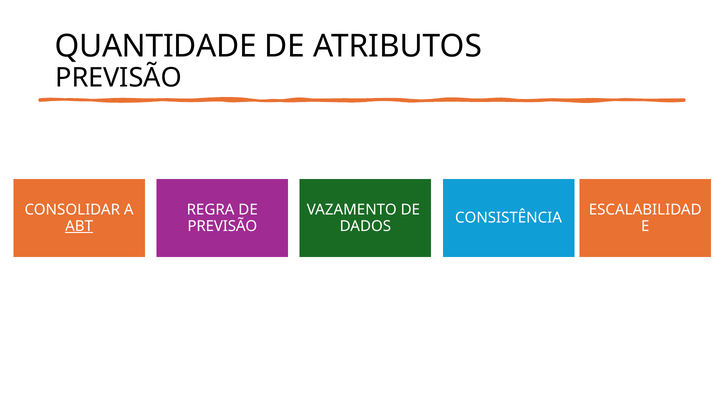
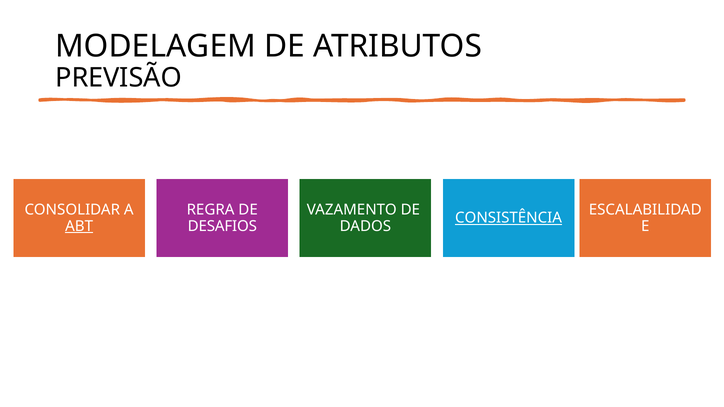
QUANTIDADE: QUANTIDADE -> MODELAGEM (156, 46)
CONSISTÊNCIA underline: none -> present (509, 218)
PREVISÃO: PREVISÃO -> DESAFIOS (222, 226)
